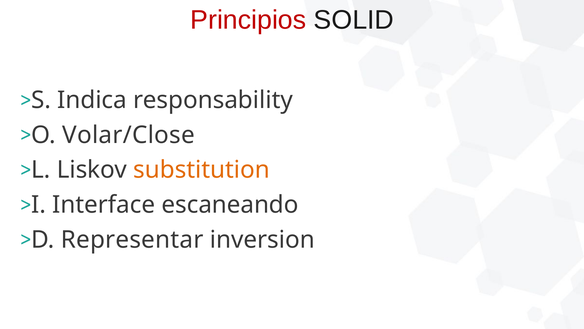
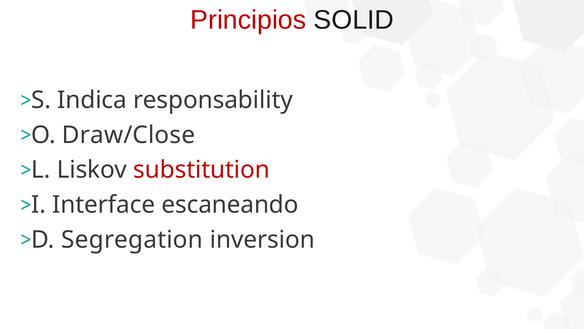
Volar/Close: Volar/Close -> Draw/Close (129, 135)
substitution colour: orange -> red (202, 170)
Representar: Representar -> Segregation (132, 239)
